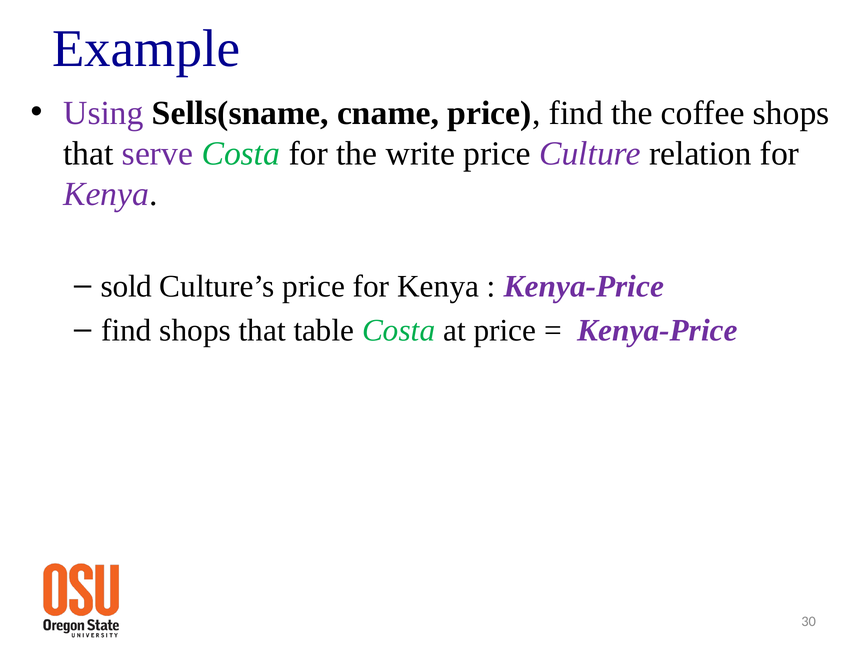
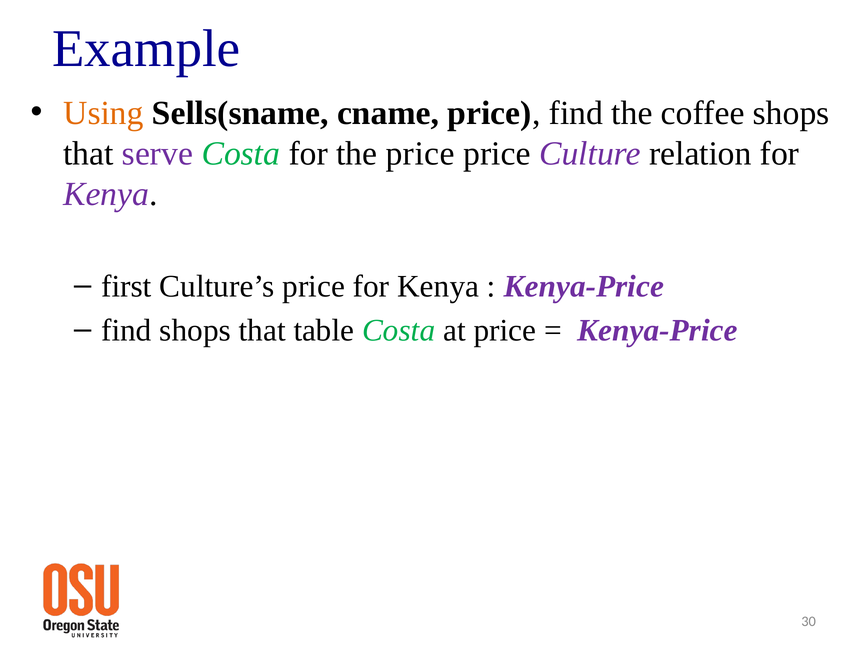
Using colour: purple -> orange (103, 113)
the write: write -> price (420, 153)
sold: sold -> first (126, 286)
